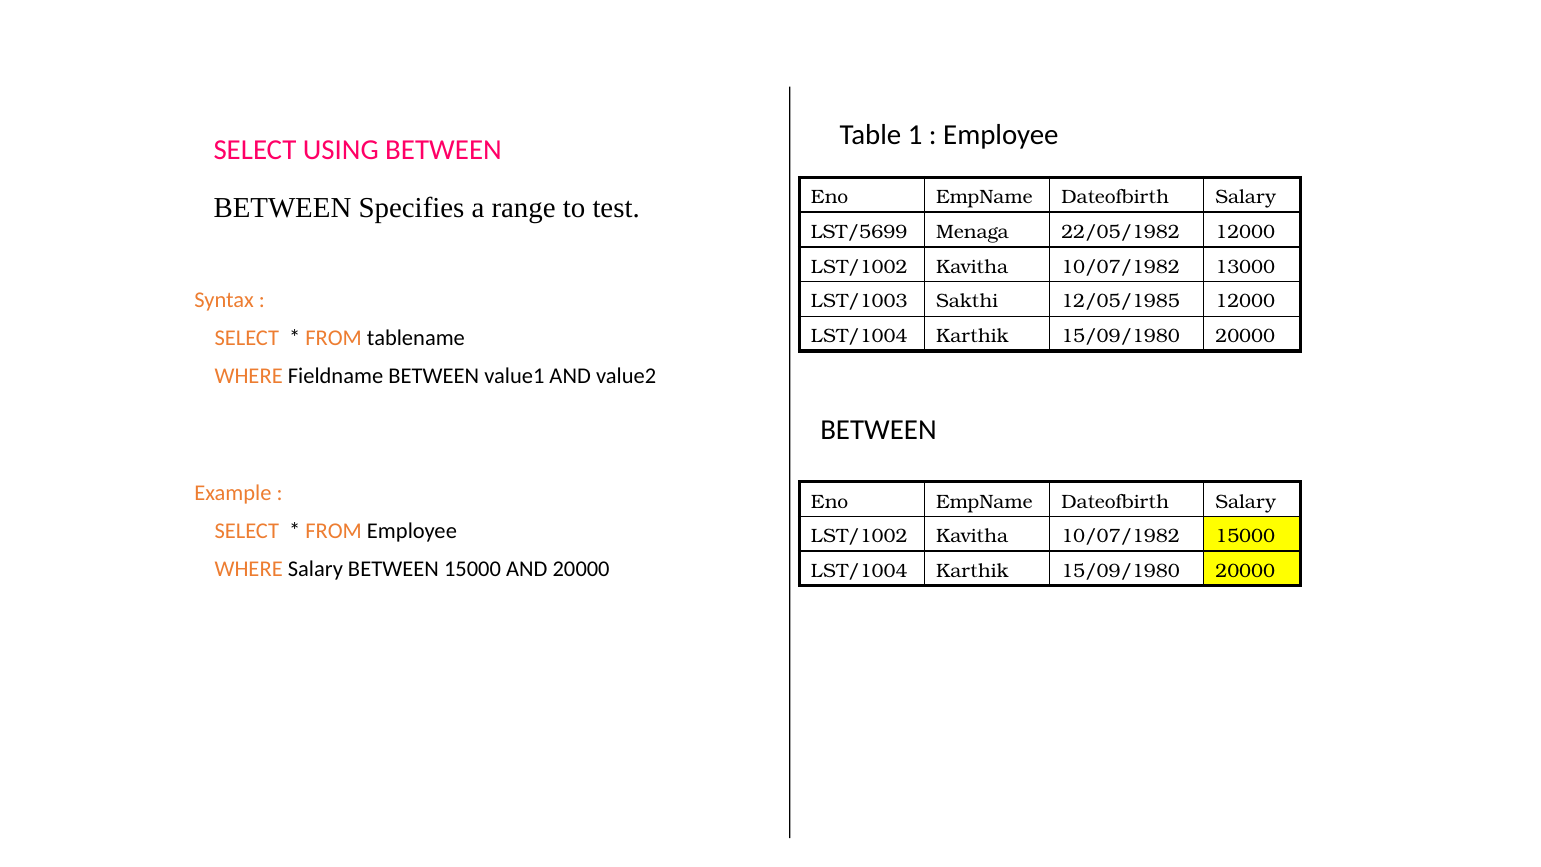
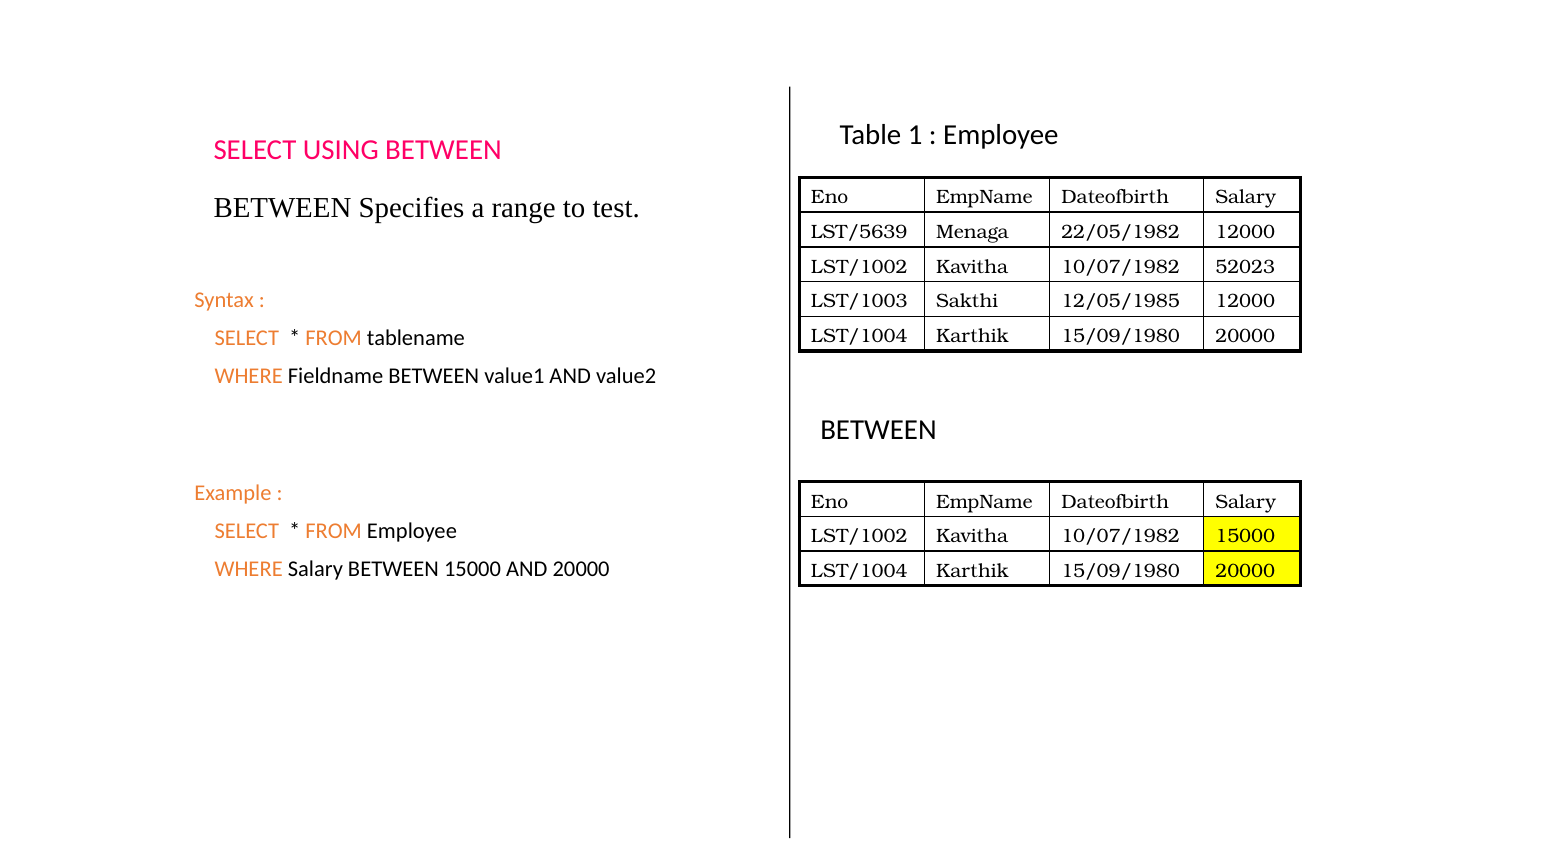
LST/5699: LST/5699 -> LST/5639 (859, 232)
13000: 13000 -> 52023 (1245, 267)
